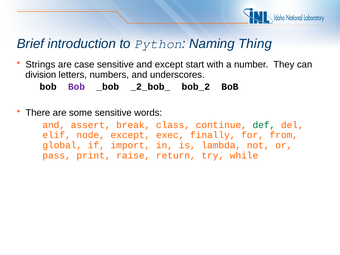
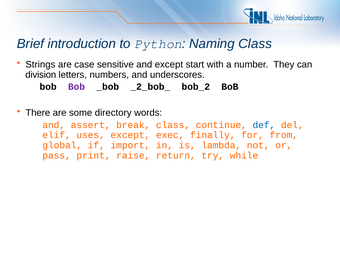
Naming Thing: Thing -> Class (255, 44)
some sensitive: sensitive -> directory (113, 113)
def colour: green -> blue (264, 125)
node: node -> uses (91, 135)
